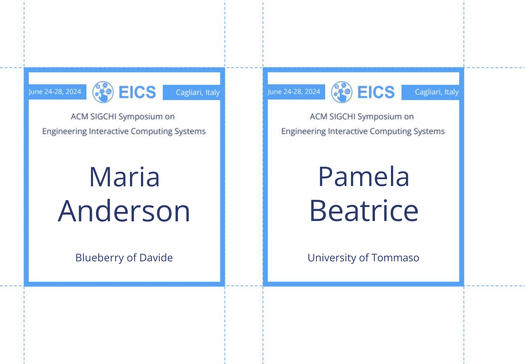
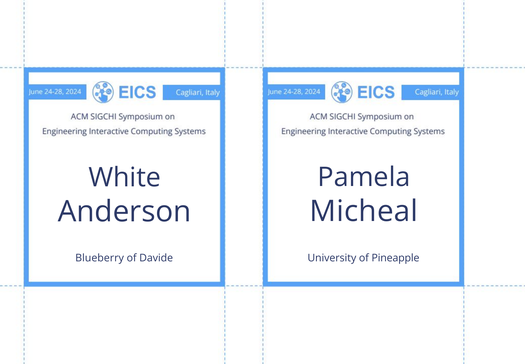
Maria: Maria -> White (125, 177)
Beatrice: Beatrice -> Micheal (364, 211)
Tommaso: Tommaso -> Pineapple (396, 258)
